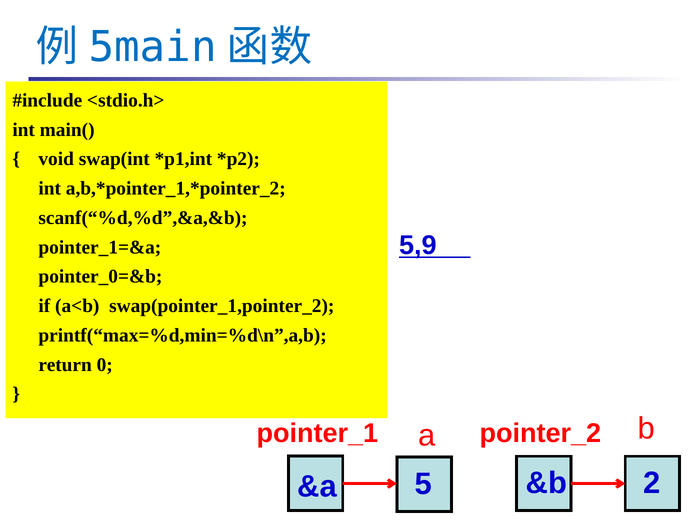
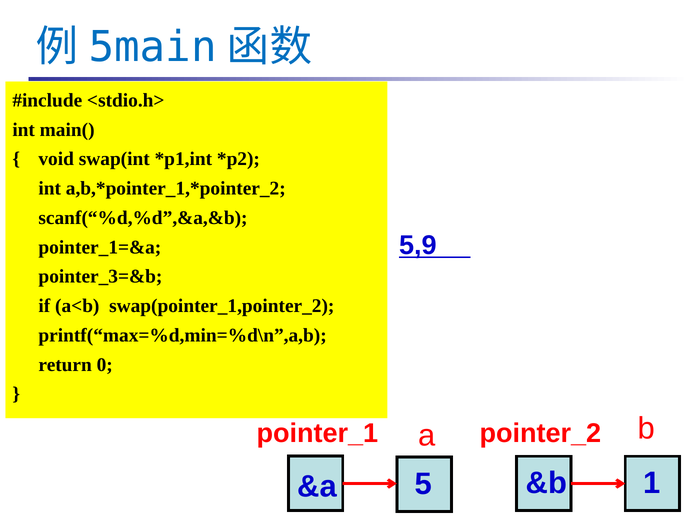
pointer_0=&b: pointer_0=&b -> pointer_3=&b (100, 277)
2: 2 -> 1 (652, 483)
